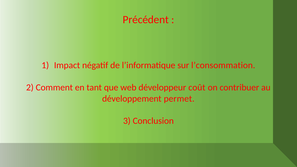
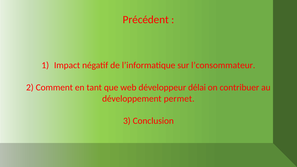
l’consommation: l’consommation -> l’consommateur (223, 65)
coût: coût -> délai (197, 87)
